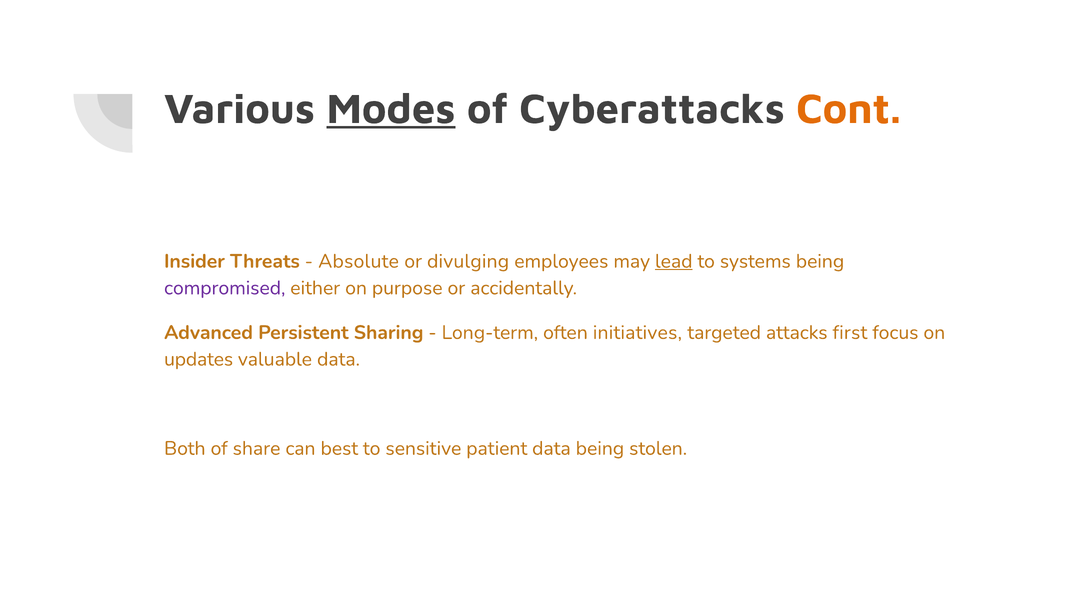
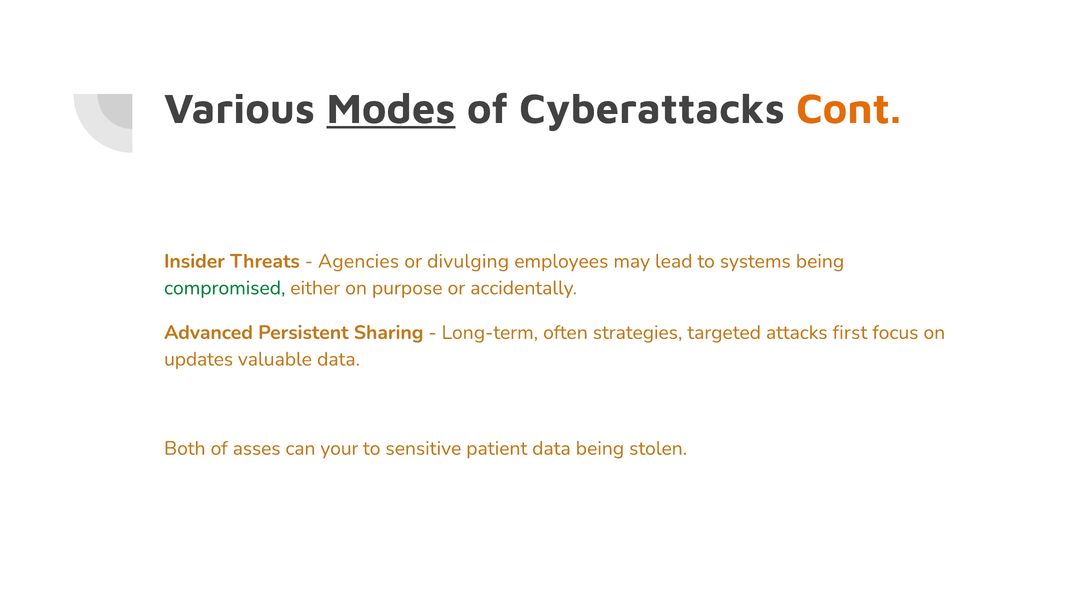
Absolute: Absolute -> Agencies (359, 261)
lead underline: present -> none (674, 261)
compromised colour: purple -> green (225, 288)
initiatives: initiatives -> strategies (638, 332)
share: share -> asses (257, 448)
best: best -> your (339, 448)
